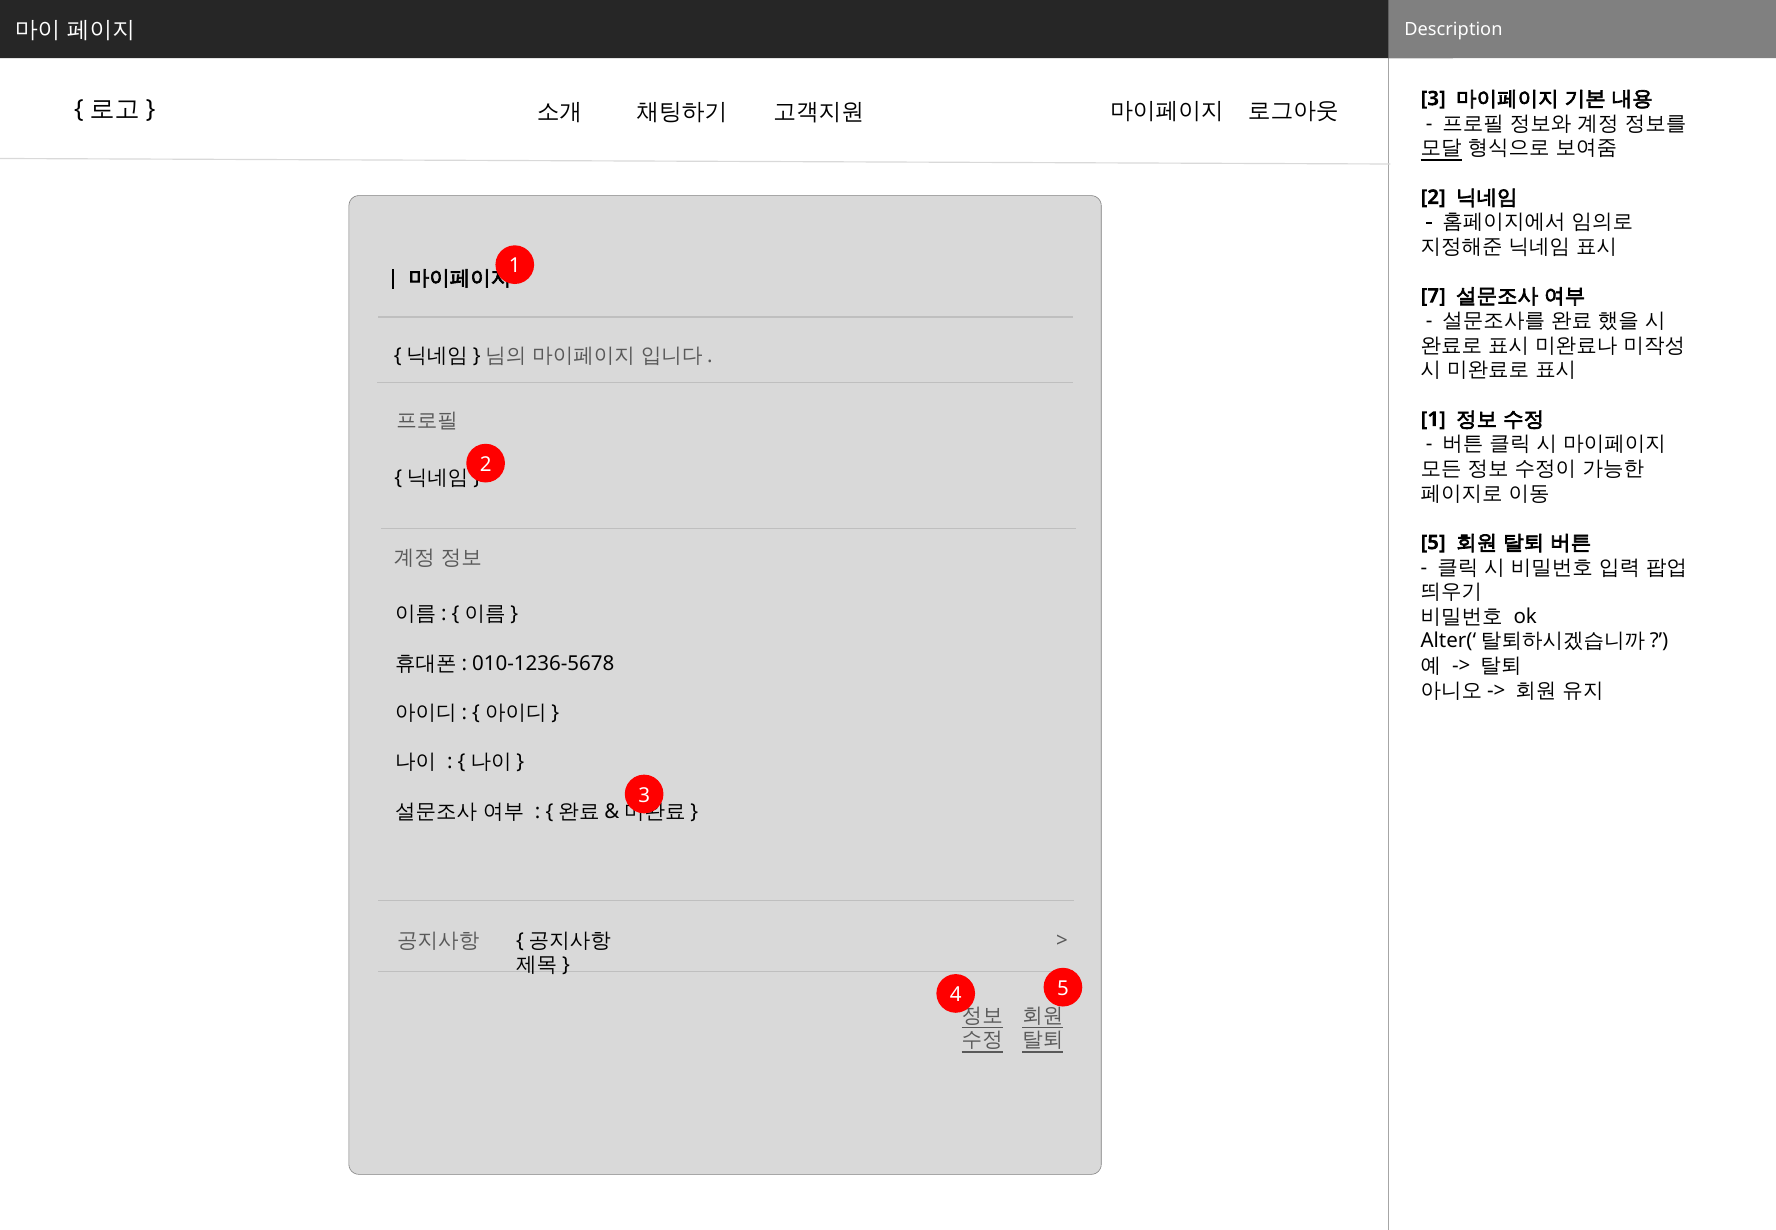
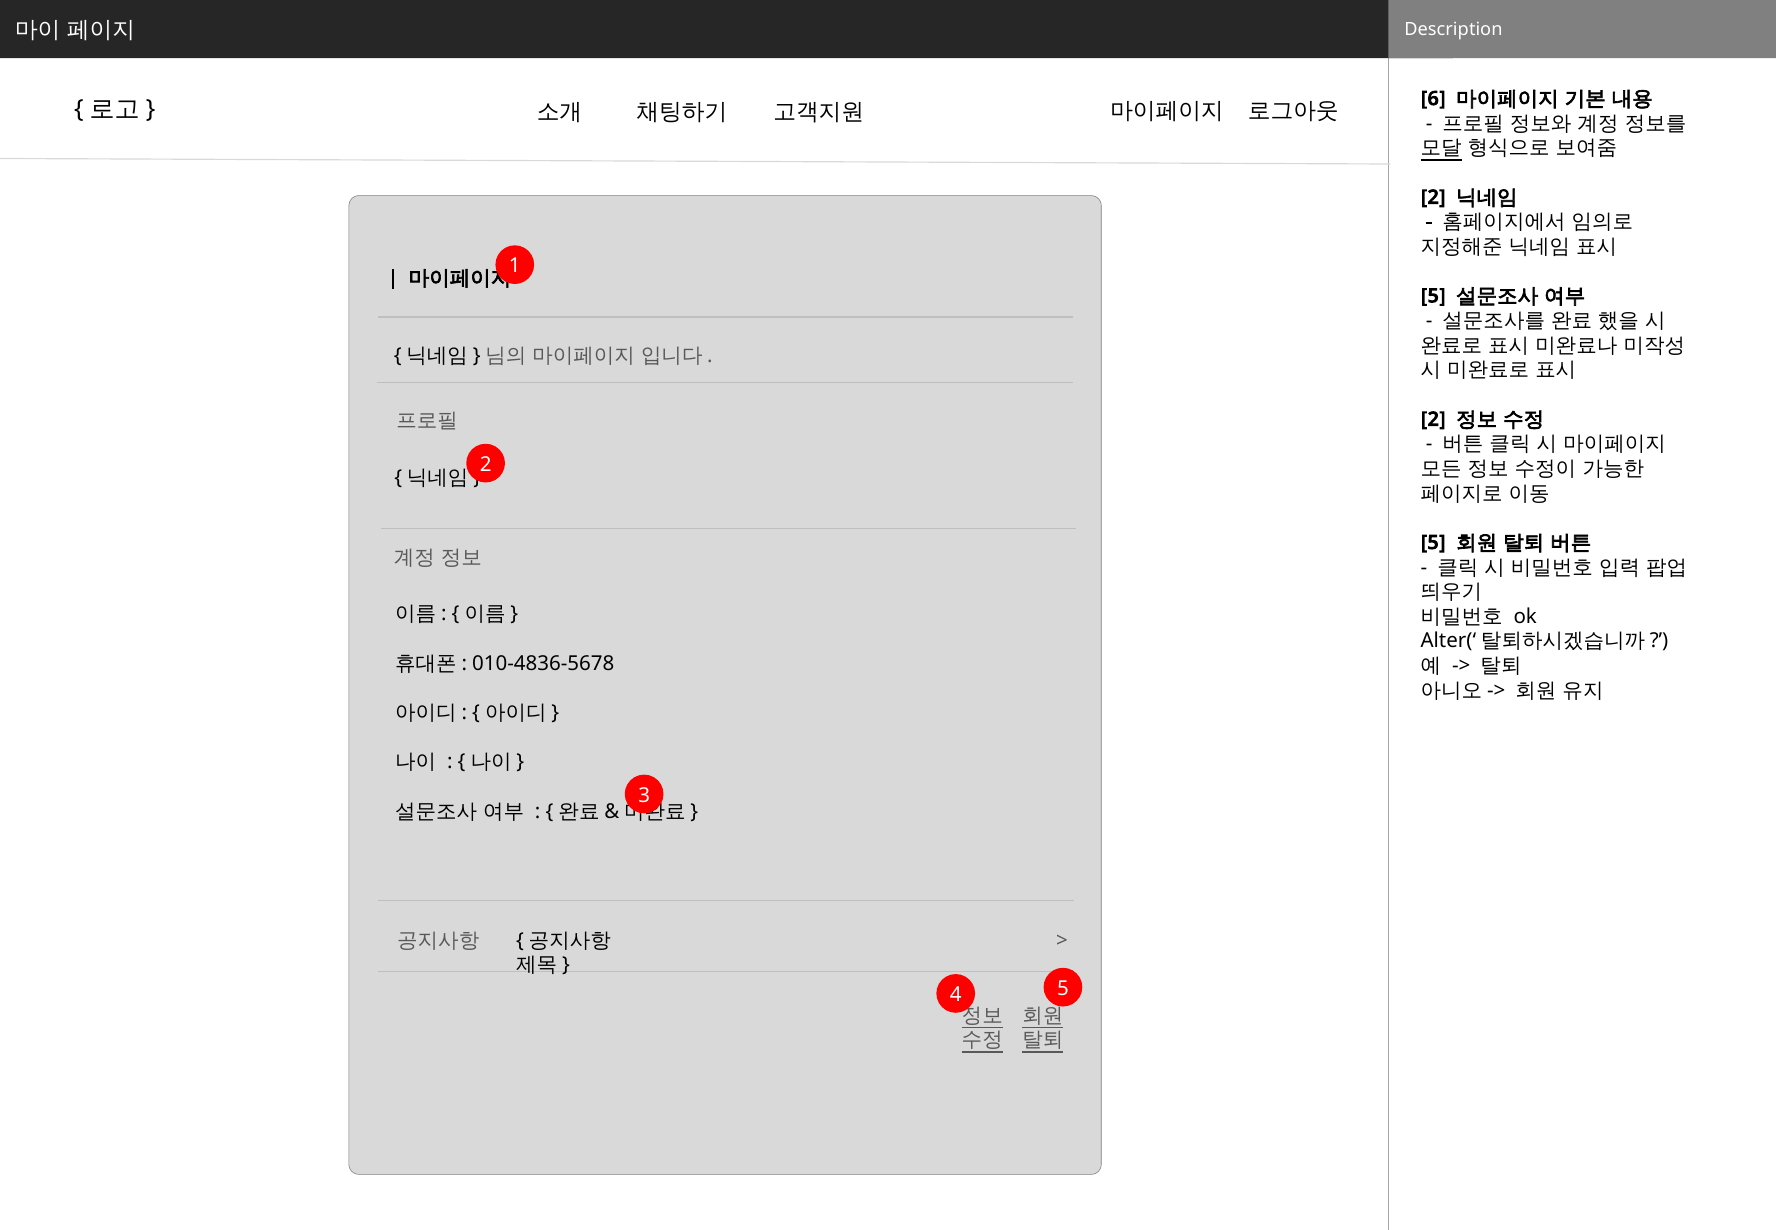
3: 3 -> 6 (1433, 99)
7: 7 -> 5 (1433, 296)
1: 1 -> 2 (1433, 419)
010-1236-5678: 010-1236-5678 -> 010-4836-5678 (543, 663)
